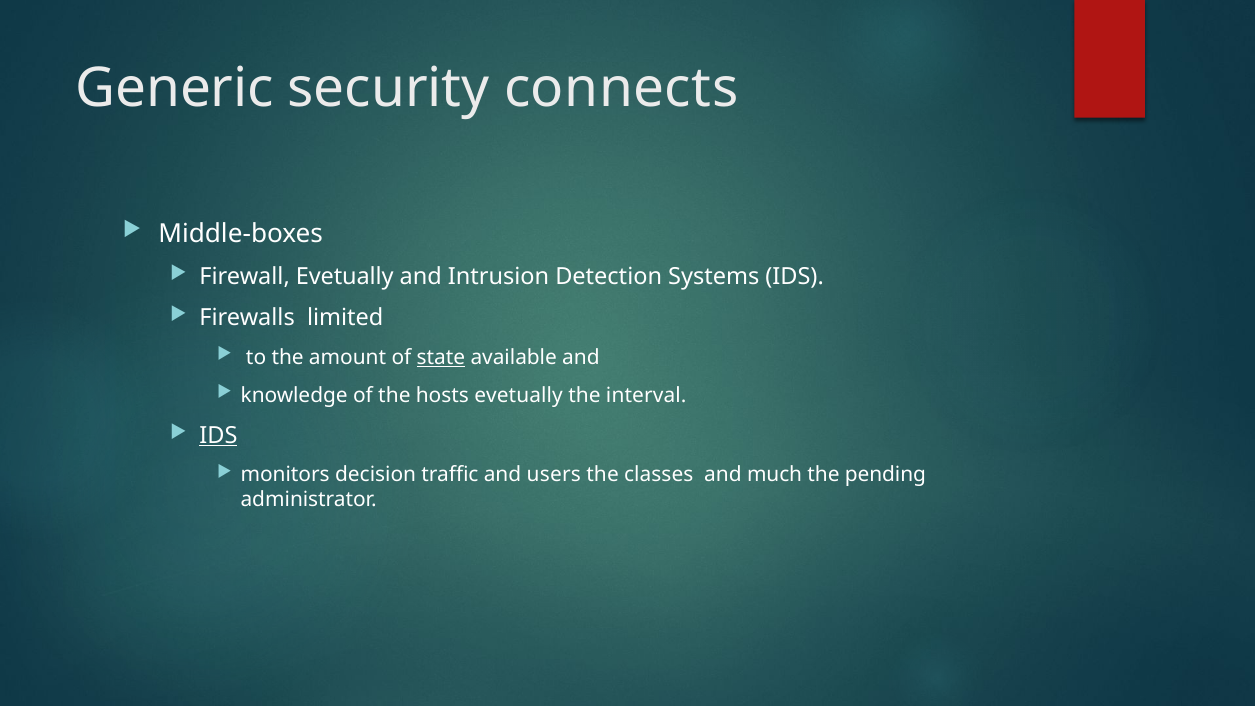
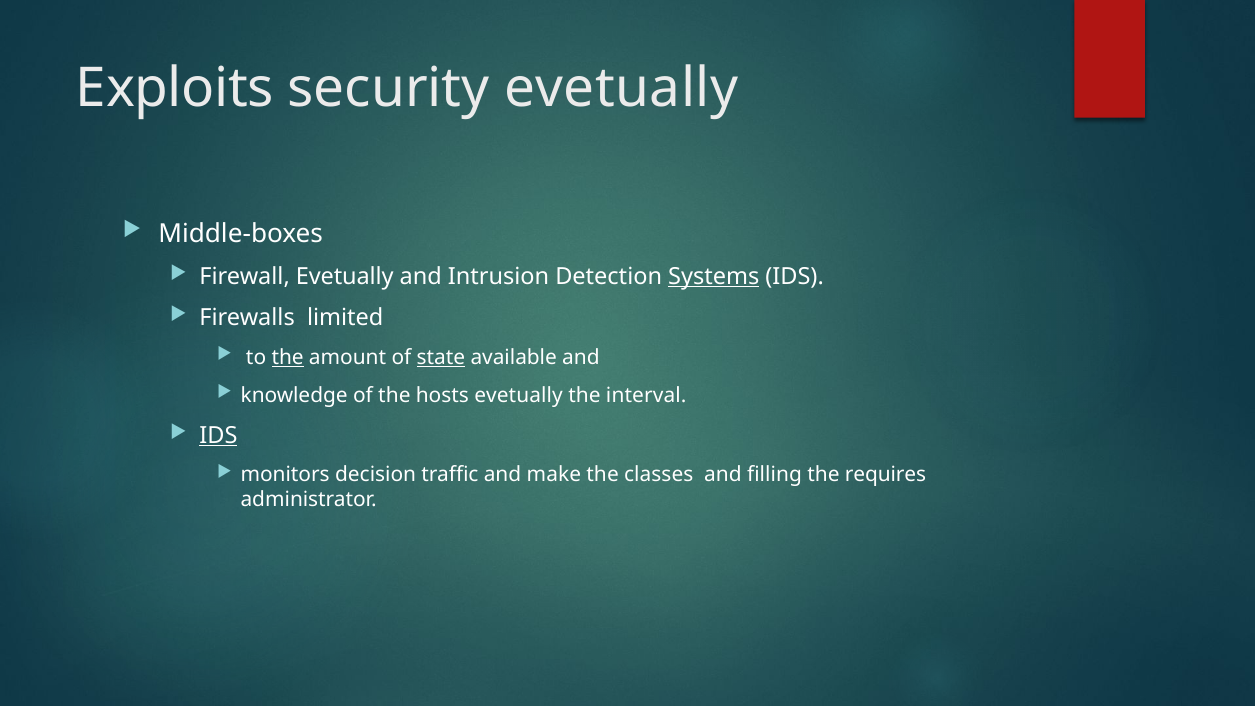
Generic: Generic -> Exploits (175, 88)
security connects: connects -> evetually (621, 88)
Systems underline: none -> present (714, 276)
the underline: none -> present (288, 357)
users: users -> make (554, 475)
much: much -> filling (774, 475)
pending: pending -> requires (885, 475)
